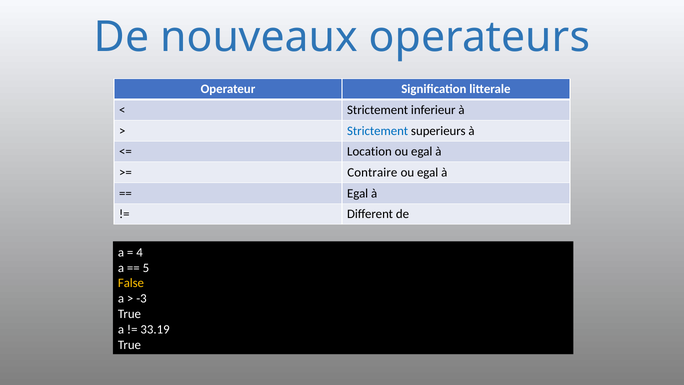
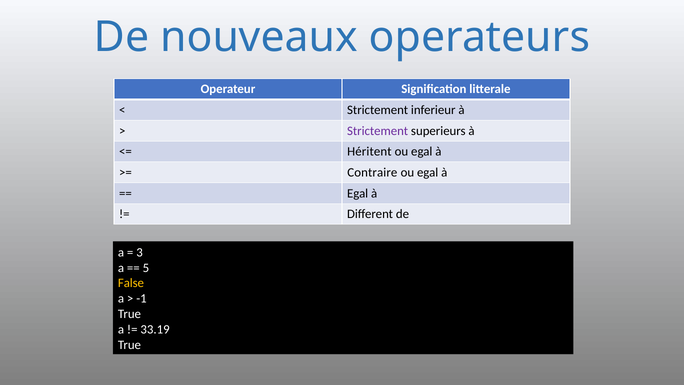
Strictement colour: blue -> purple (378, 131)
Location: Location -> Héritent (369, 152)
4: 4 -> 3 (139, 252)
-3: -3 -> -1 (141, 298)
